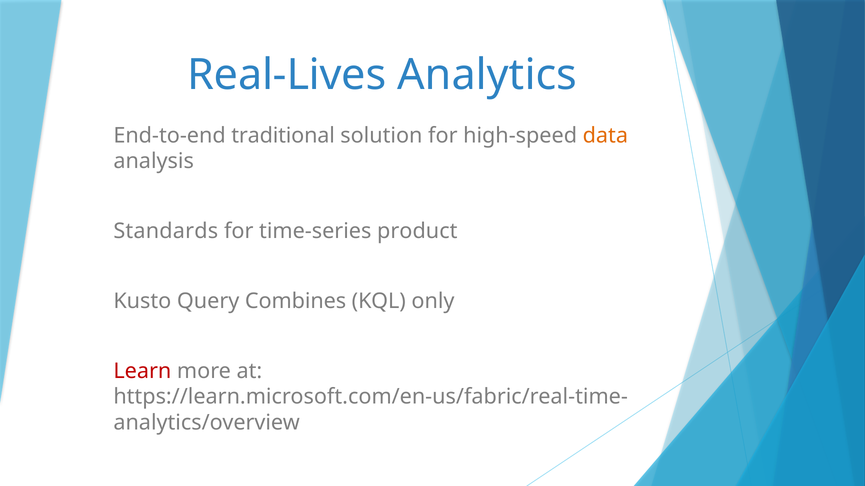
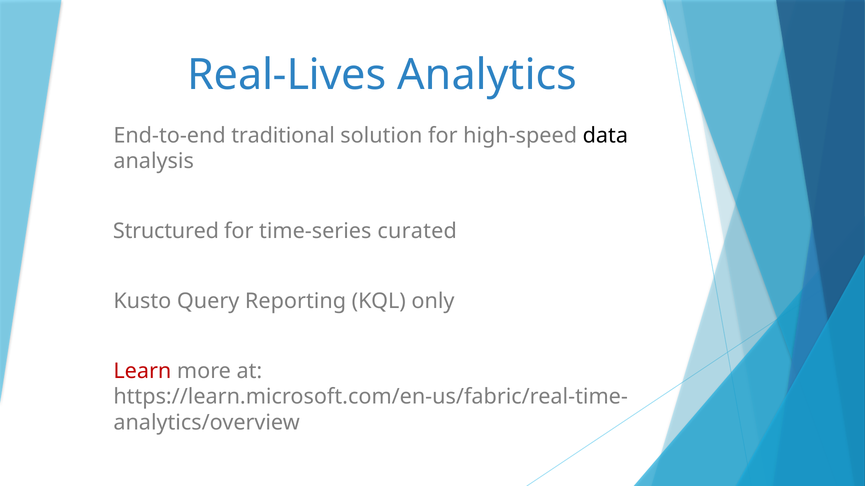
data colour: orange -> black (605, 136)
Standards: Standards -> Structured (166, 231)
product: product -> curated (417, 231)
Combines: Combines -> Reporting (296, 301)
